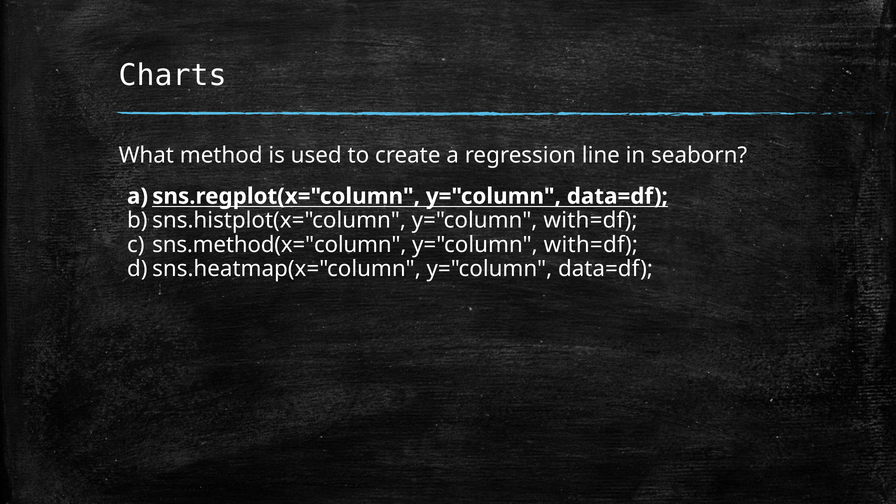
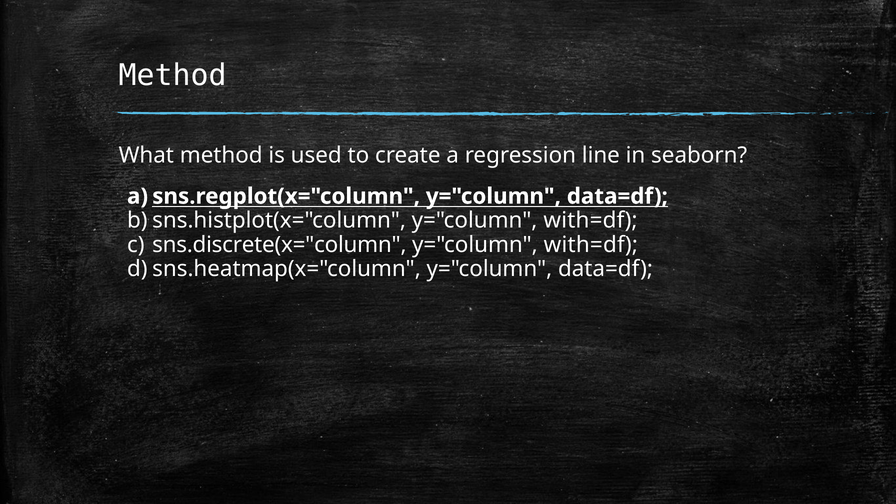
Charts: Charts -> Method (173, 76)
sns.method(x="column: sns.method(x="column -> sns.discrete(x="column (279, 245)
